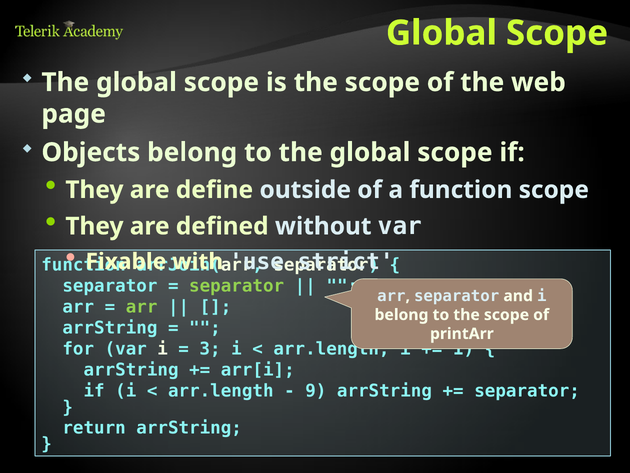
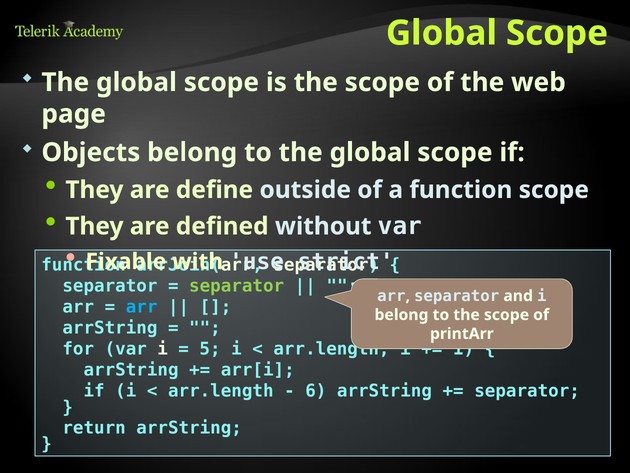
arr colour: light green -> light blue (142, 307)
3: 3 -> 5 (210, 349)
9: 9 -> 6 (316, 391)
